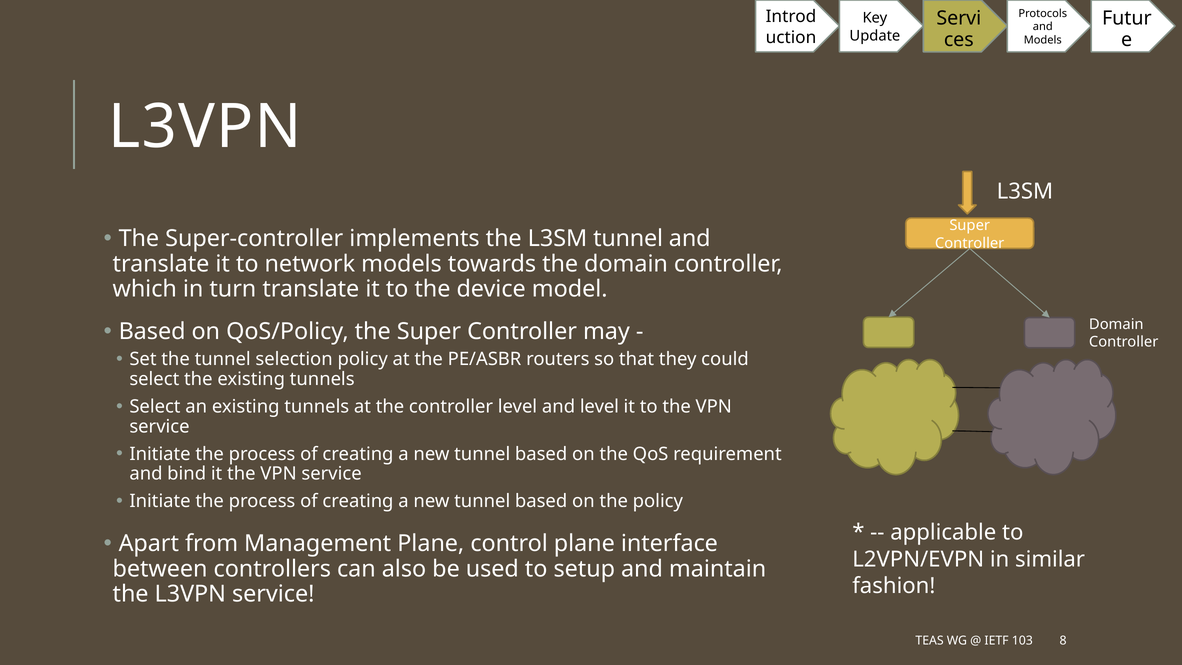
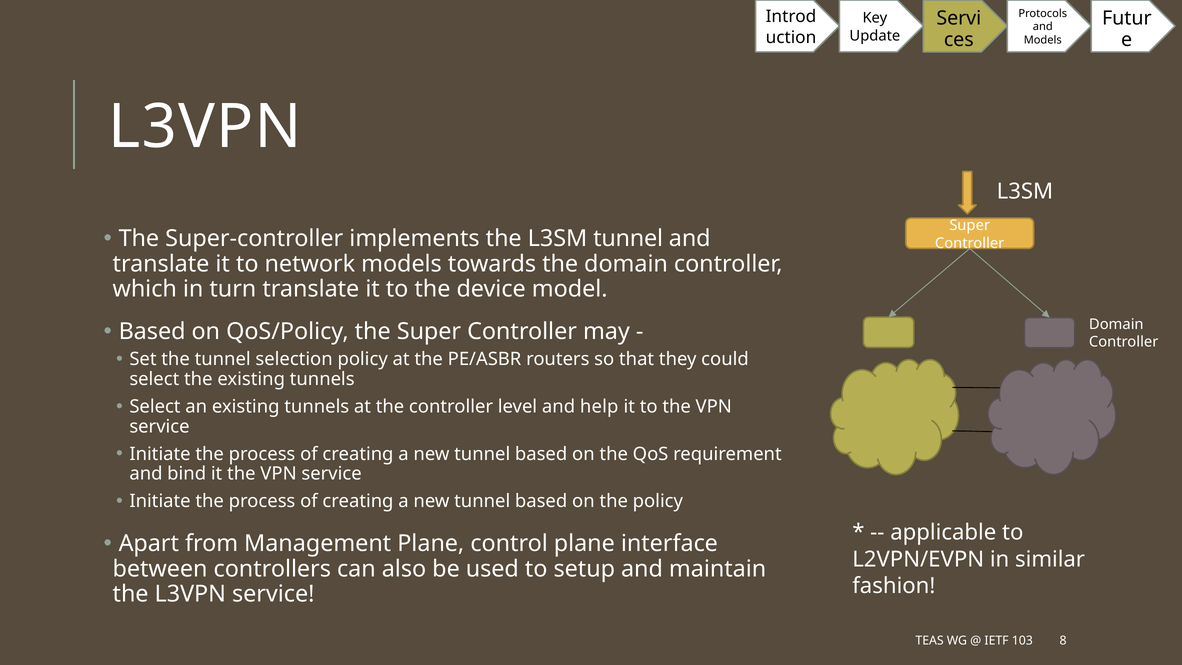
and level: level -> help (599, 407)
